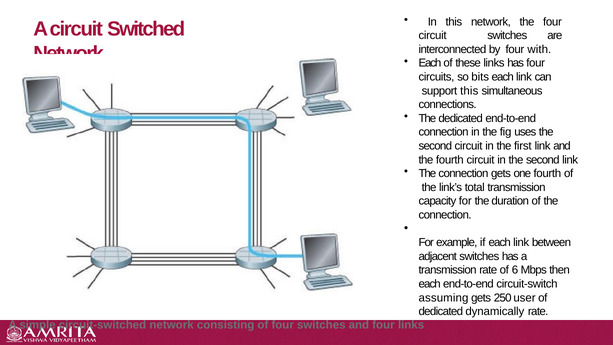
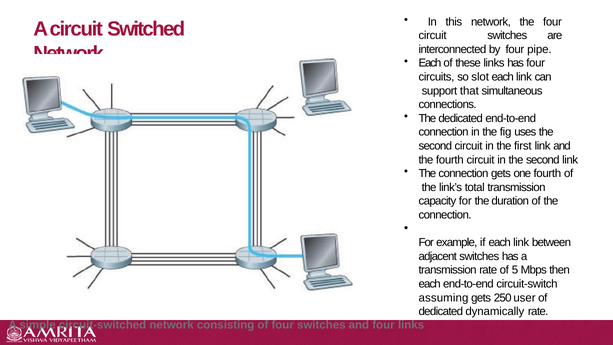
with: with -> pipe (539, 49)
bits: bits -> slot (480, 77)
support this: this -> that (469, 91)
6: 6 -> 5 (515, 270)
